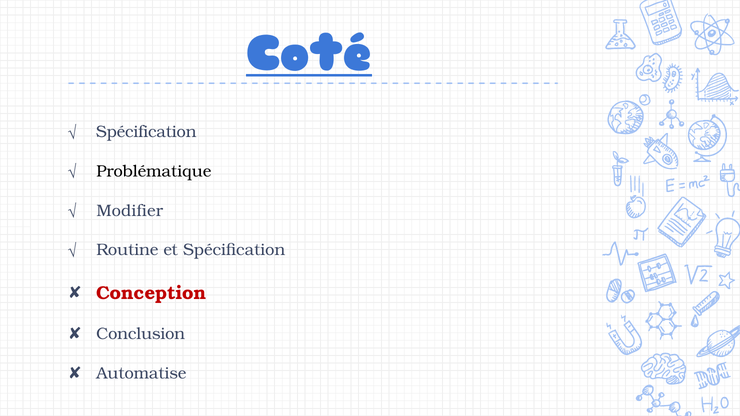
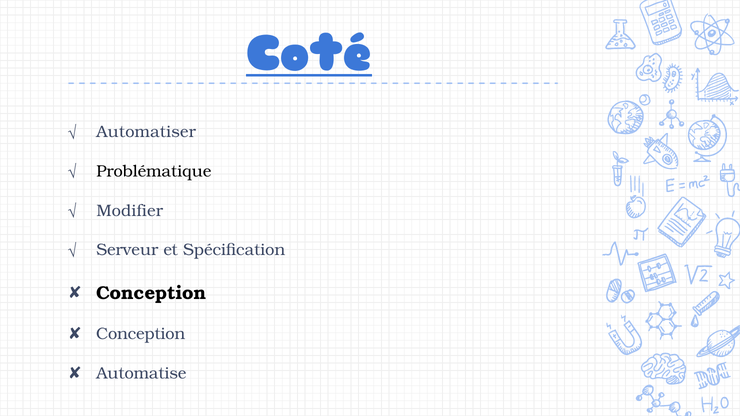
Spécification: Spécification -> Automatiser (146, 132)
Routine: Routine -> Serveur (127, 250)
Conception colour: red -> black (151, 293)
Conclusion: Conclusion -> Conception (141, 334)
